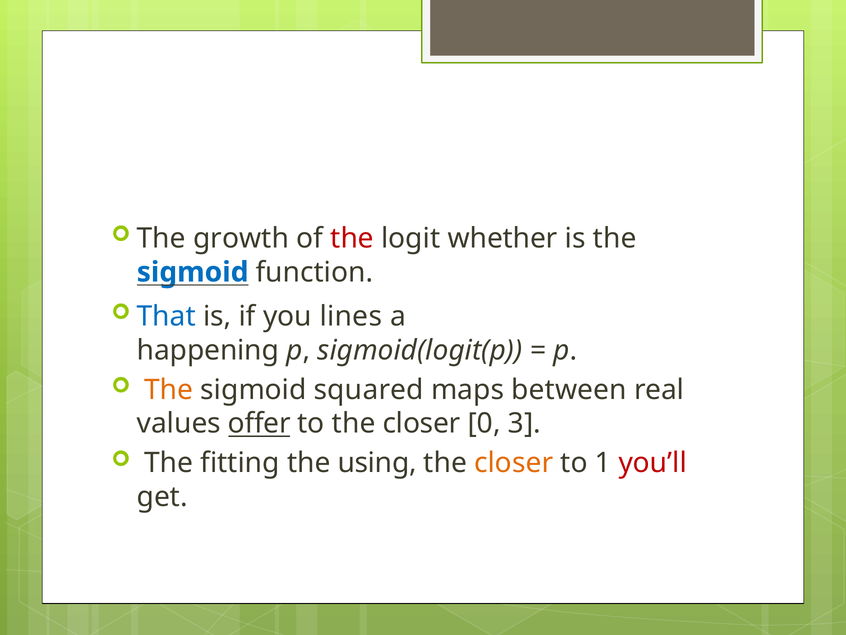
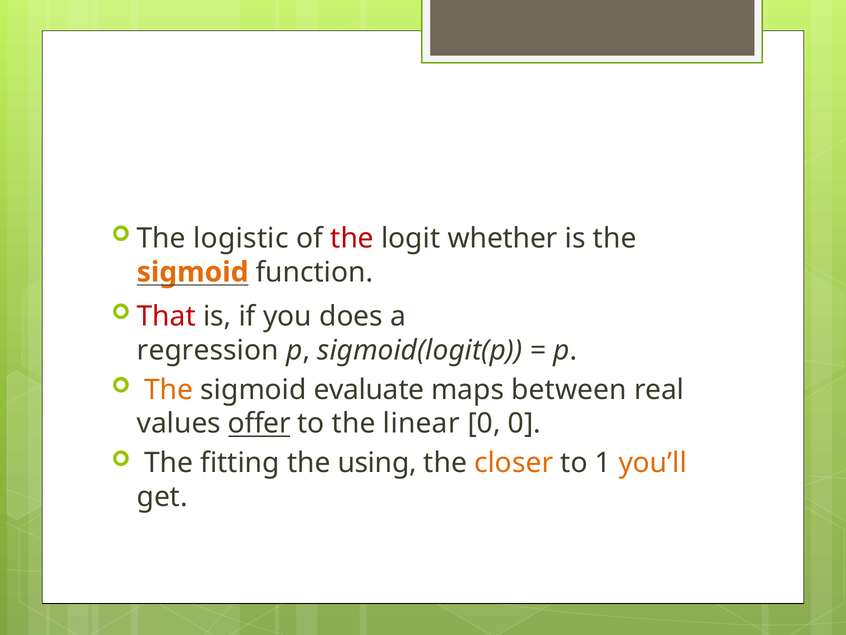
growth: growth -> logistic (241, 238)
sigmoid colour: blue -> orange (193, 272)
That colour: blue -> red (166, 316)
lines: lines -> does (351, 316)
happening: happening -> regression (208, 350)
squared: squared -> evaluate (369, 389)
to the closer: closer -> linear (421, 423)
0 3: 3 -> 0 (524, 423)
you’ll colour: red -> orange (653, 463)
